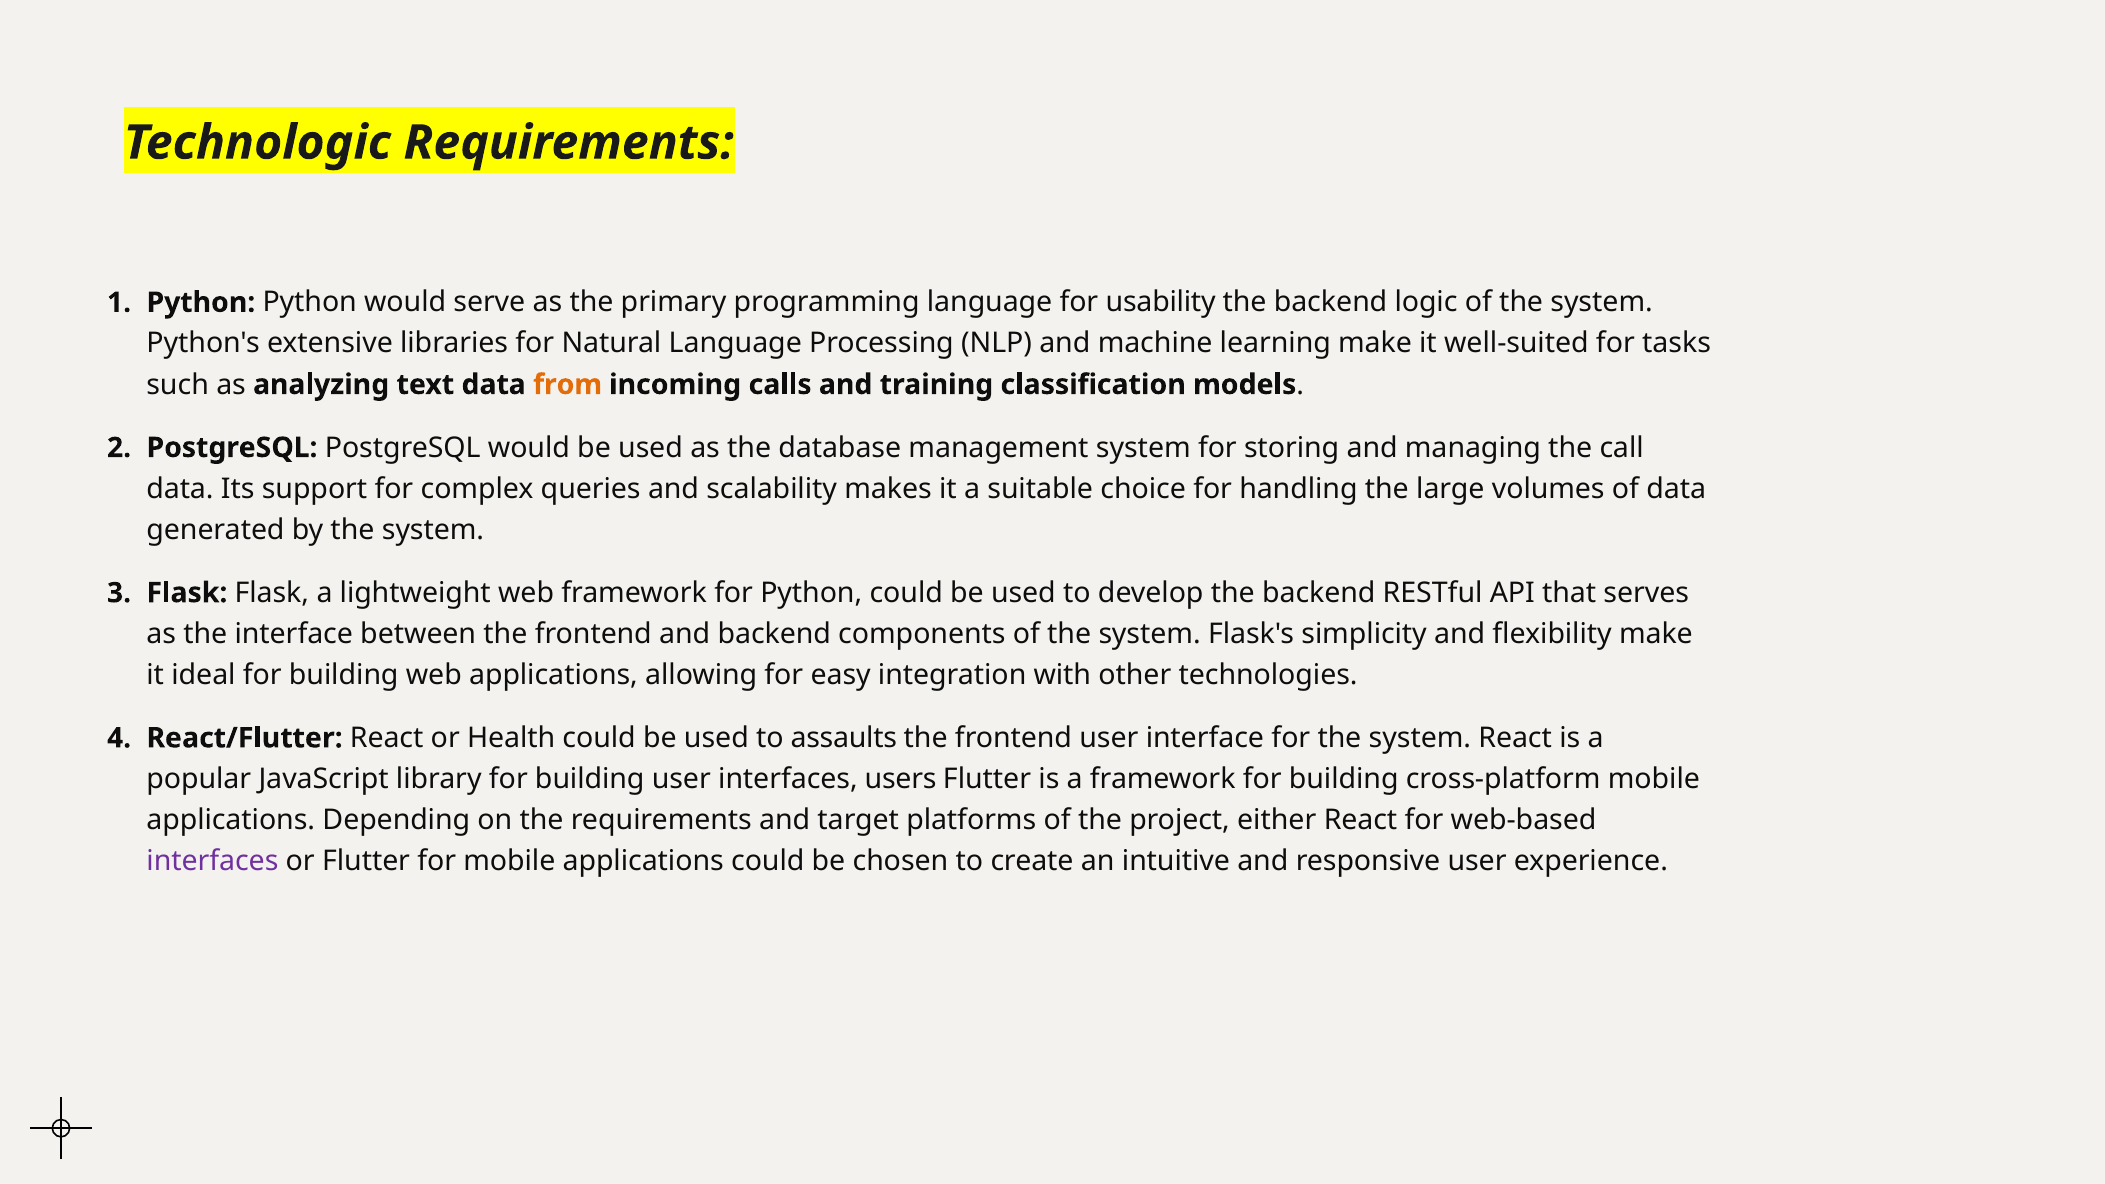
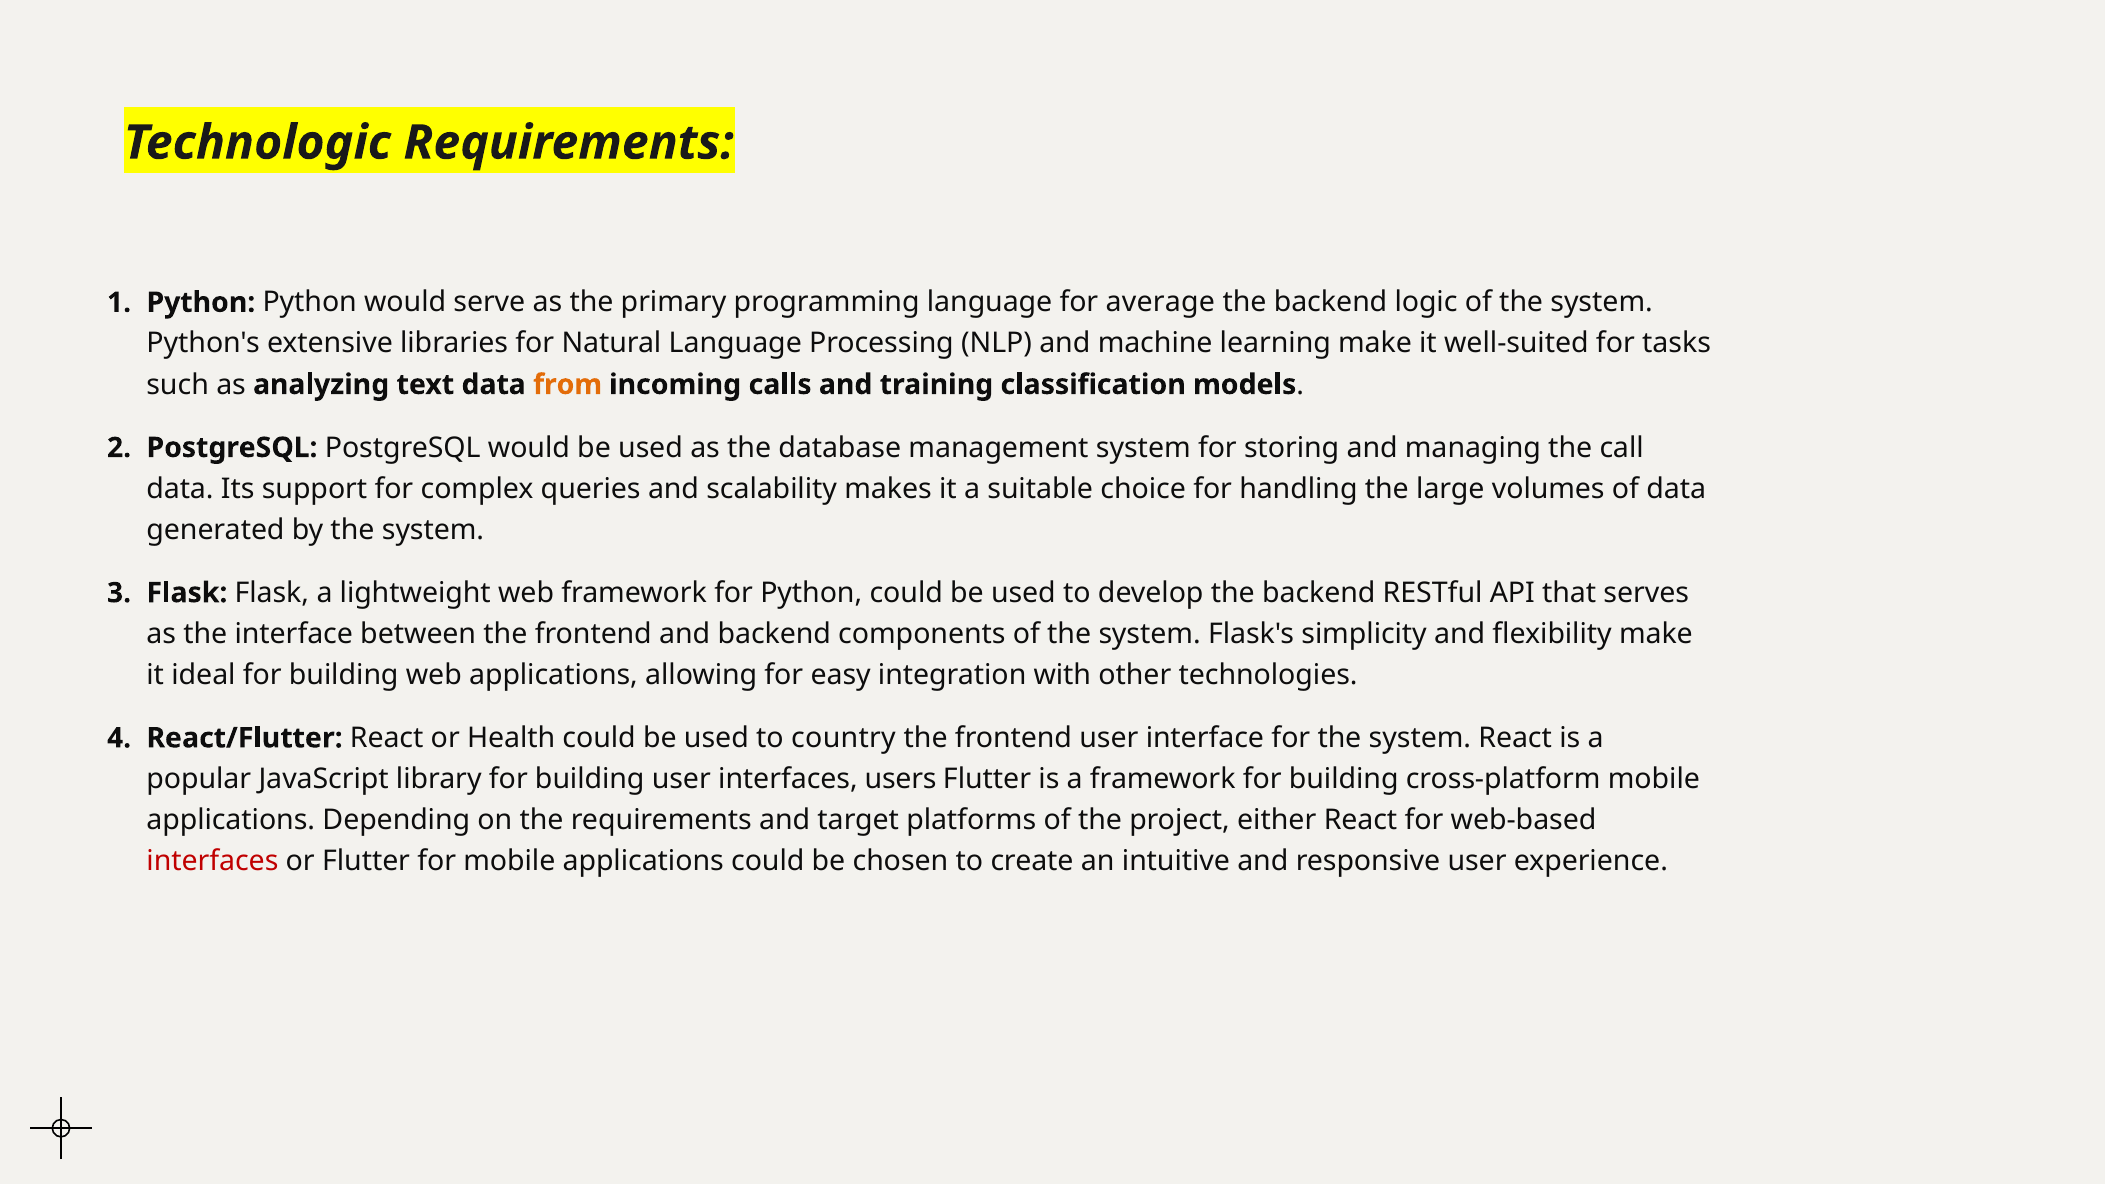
usability: usability -> average (1160, 302)
assaults: assaults -> country (844, 738)
interfaces colour: purple -> red (212, 861)
